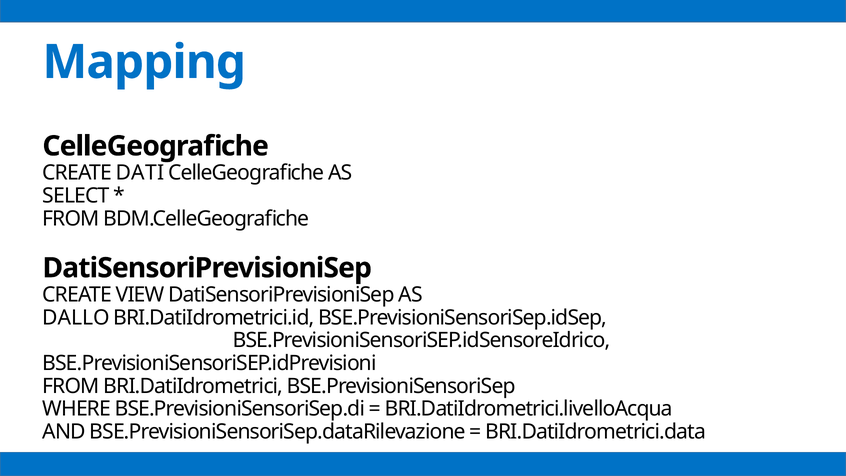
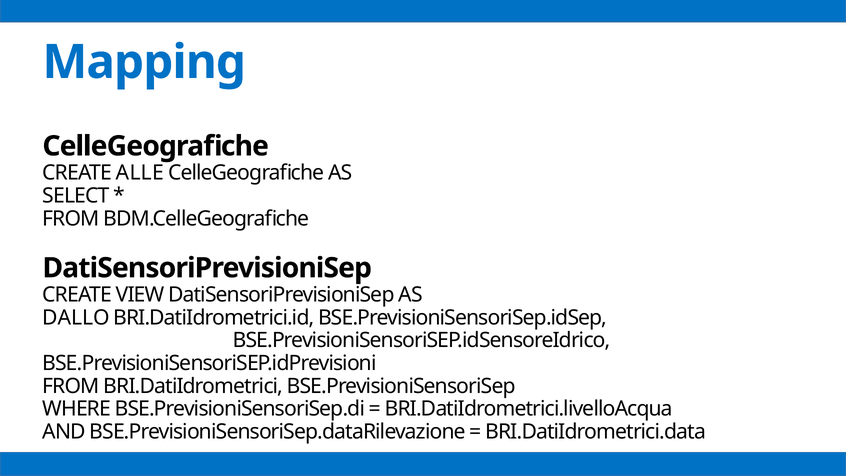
DATI: DATI -> ALLE (140, 173)
